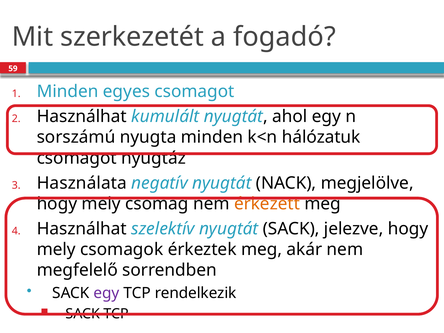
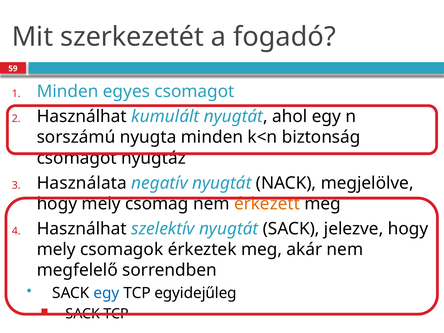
hálózatuk: hálózatuk -> biztonság (321, 137)
egy colour: purple -> blue (107, 293)
rendelkezik: rendelkezik -> egyidejűleg (196, 293)
